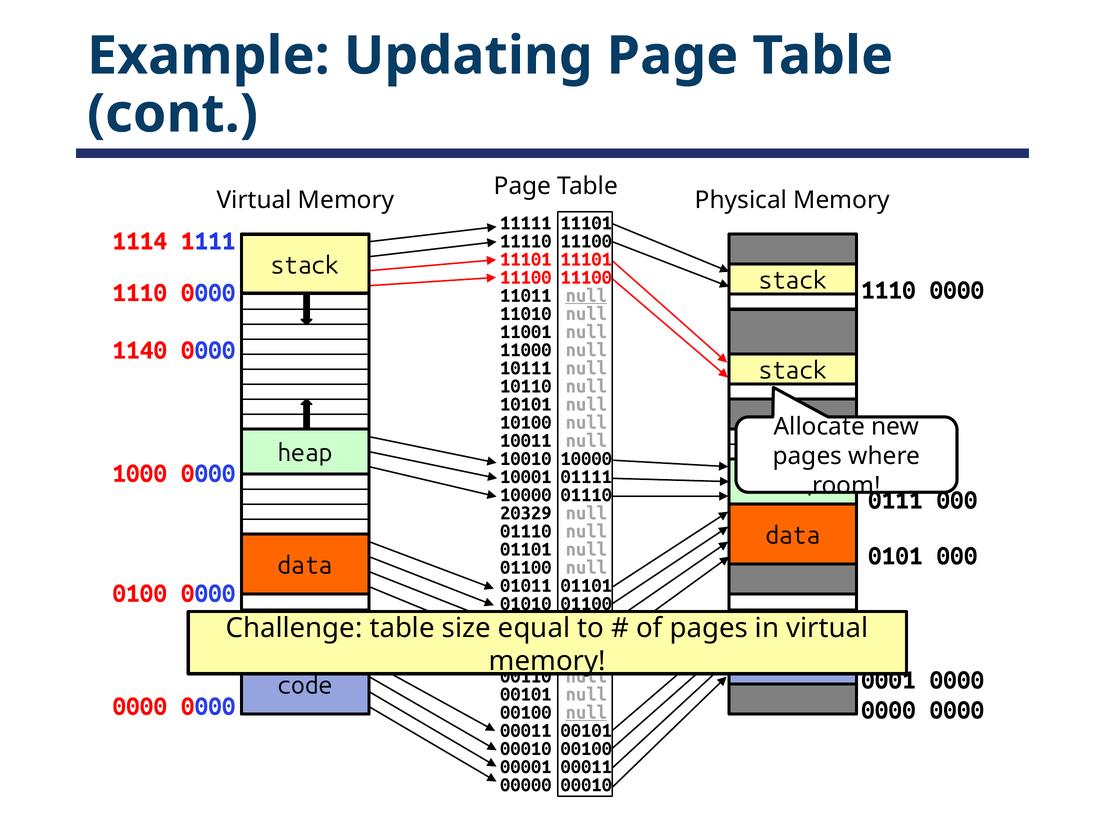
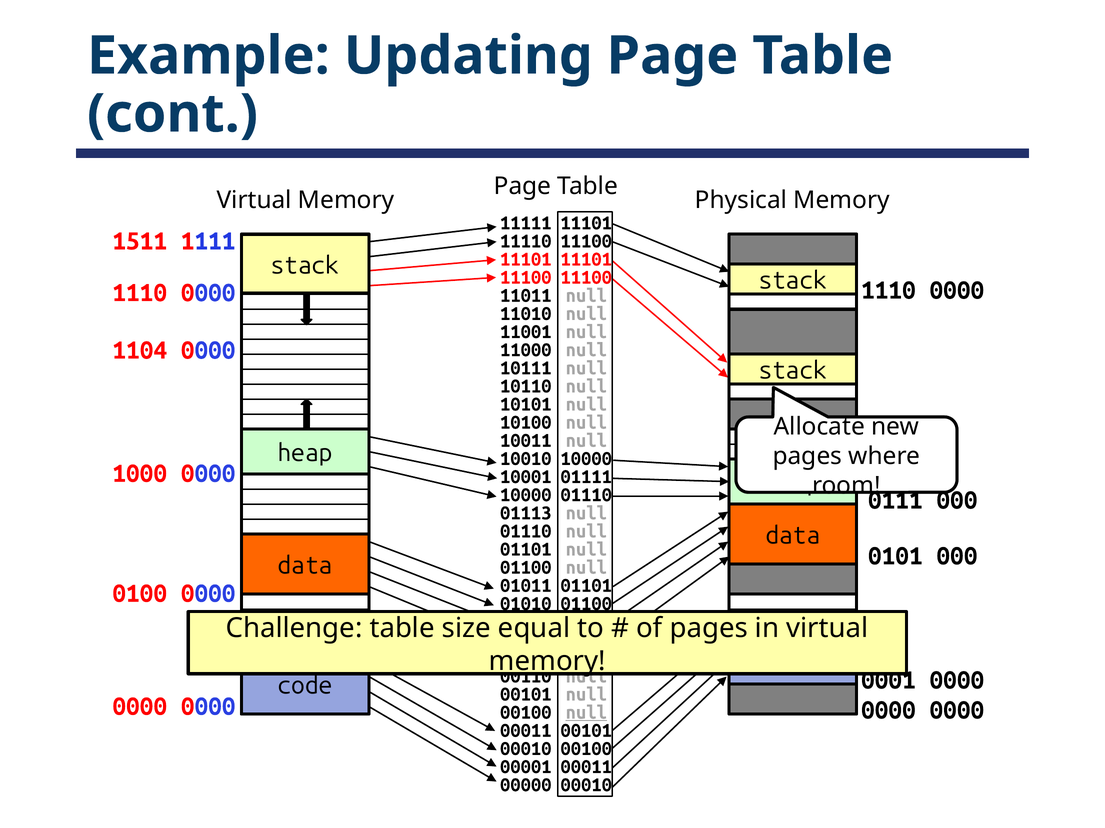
1114: 1114 -> 1511 (140, 242)
null underline: present -> none (586, 296)
1140: 1140 -> 1104 (140, 351)
20329: 20329 -> 01113 (526, 514)
